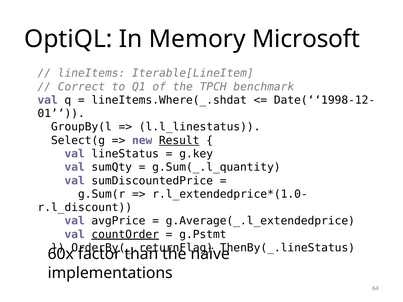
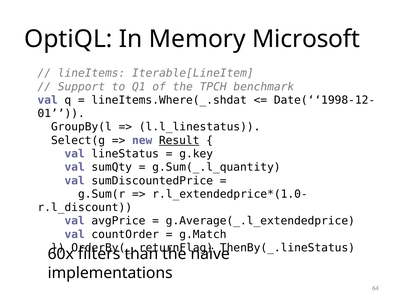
Correct: Correct -> Support (81, 87)
countOrder underline: present -> none (125, 235)
g.Pstmt: g.Pstmt -> g.Match (203, 235)
factor: factor -> filters (99, 254)
